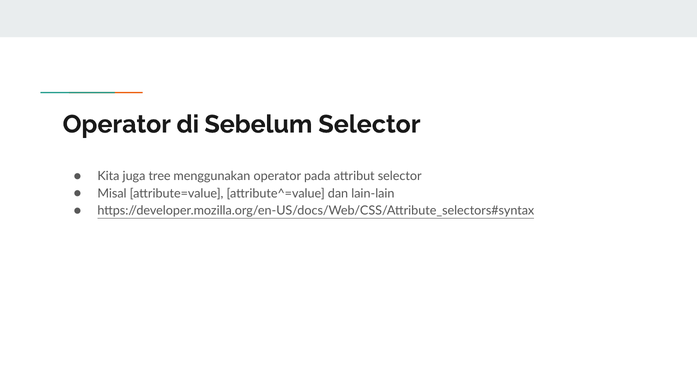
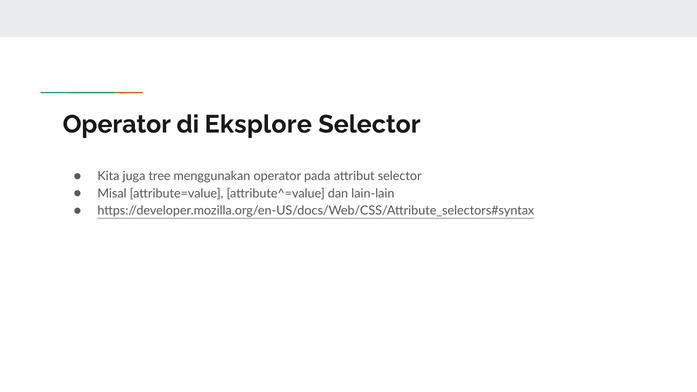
Sebelum: Sebelum -> Eksplore (258, 124)
